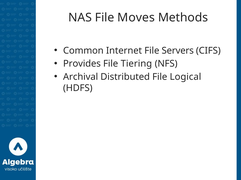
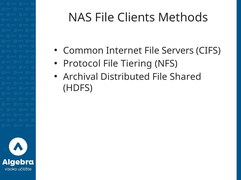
Moves: Moves -> Clients (136, 18)
Provides: Provides -> Protocol (82, 64)
Logical: Logical -> Shared (185, 77)
